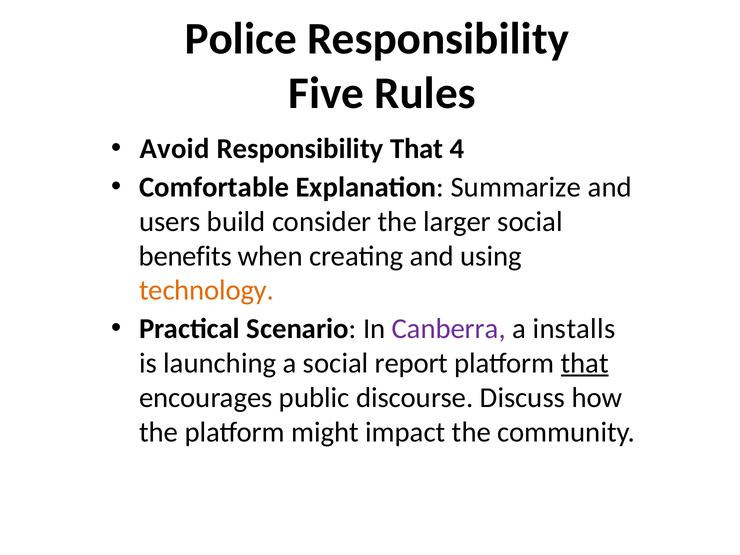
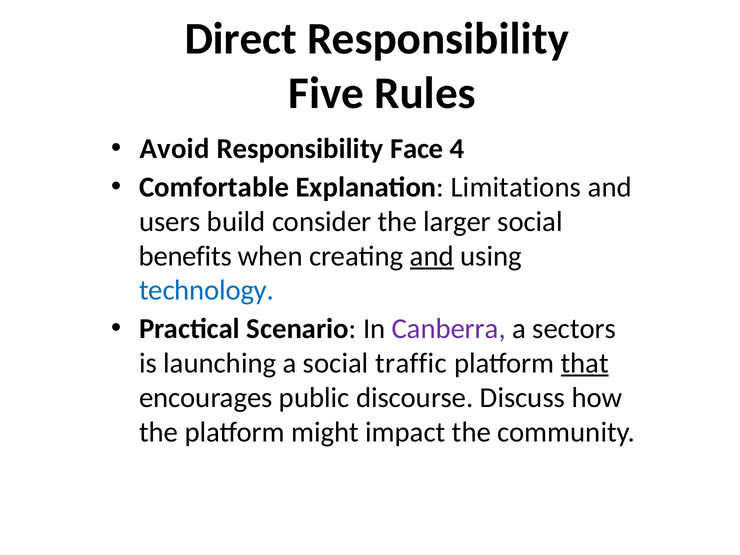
Police: Police -> Direct (241, 39)
Responsibility That: That -> Face (417, 149)
Summarize: Summarize -> Limitations (516, 187)
and underline: none -> present (432, 256)
technology colour: orange -> blue (206, 290)
installs: installs -> sectors (574, 329)
report: report -> traffic (411, 363)
